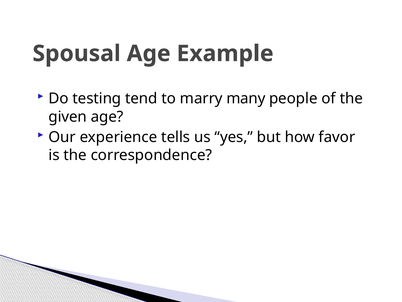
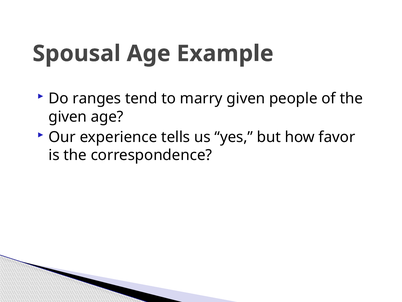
testing: testing -> ranges (97, 98)
marry many: many -> given (246, 98)
